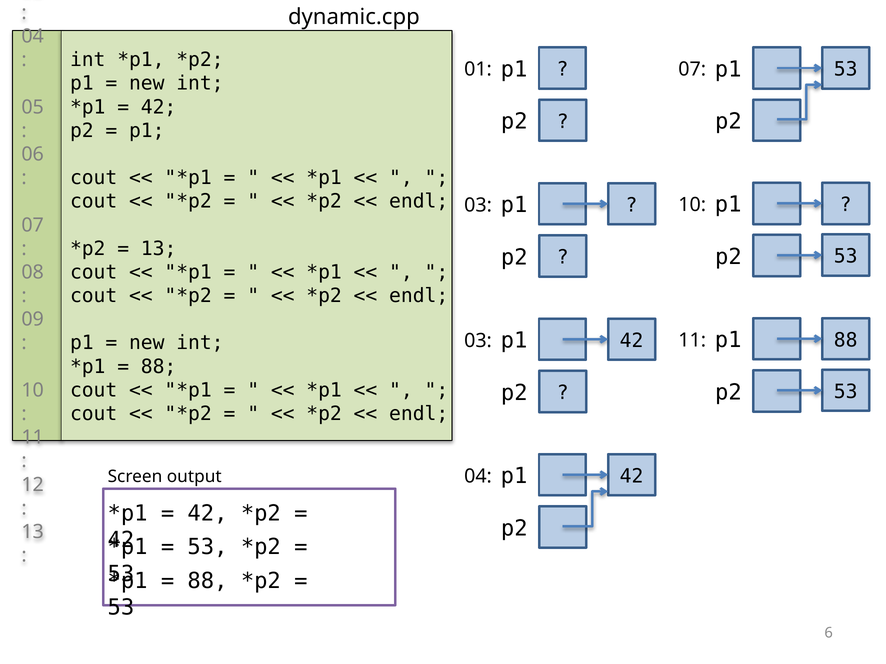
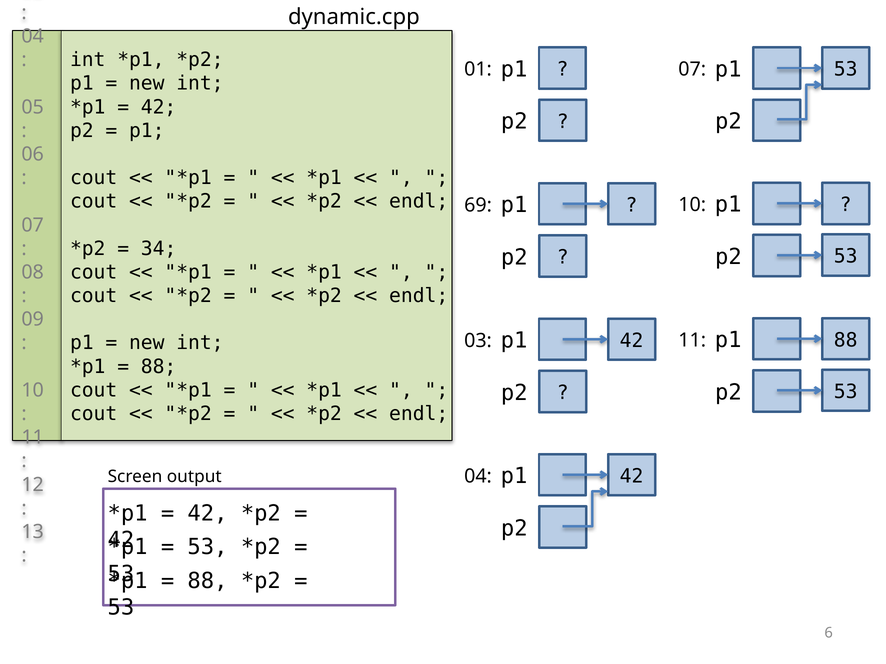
03: 03 -> 69 (478, 205)
13: 13 -> 34 (159, 249)
